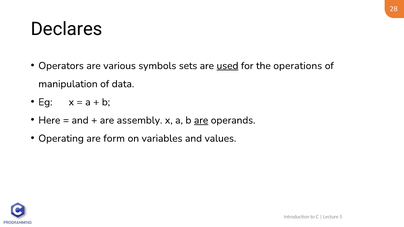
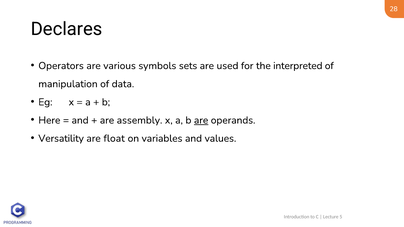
used underline: present -> none (227, 66)
operations: operations -> interpreted (298, 66)
Operating: Operating -> Versatility (61, 139)
form: form -> float (114, 139)
